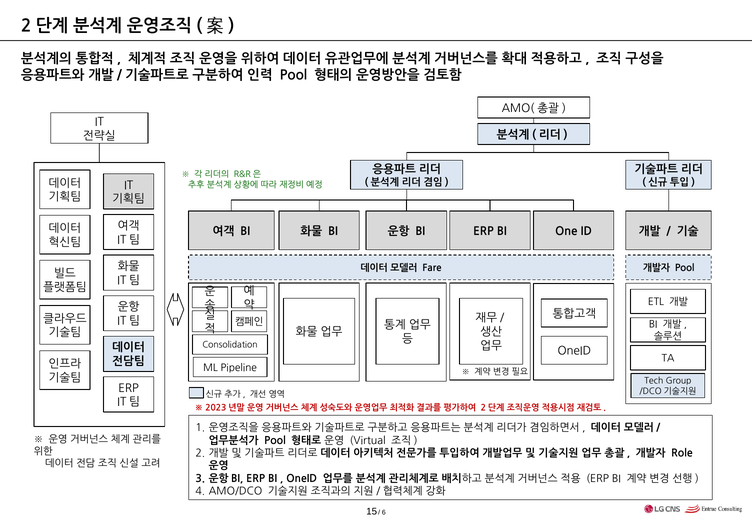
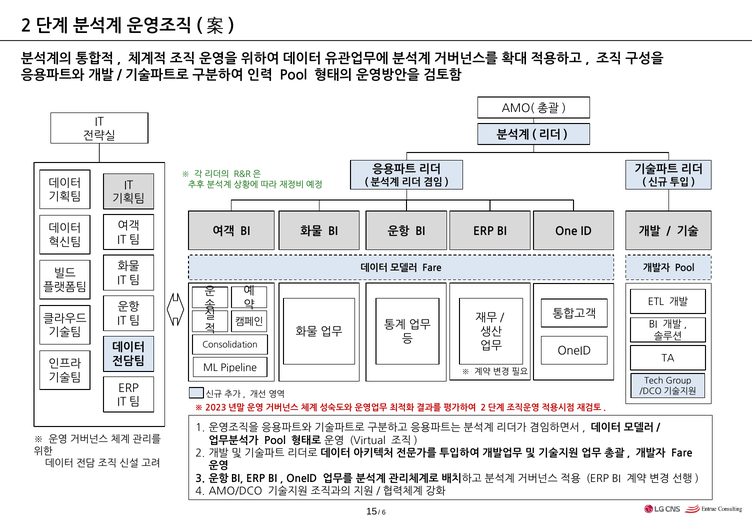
Role: Role -> Fare (682, 454)
